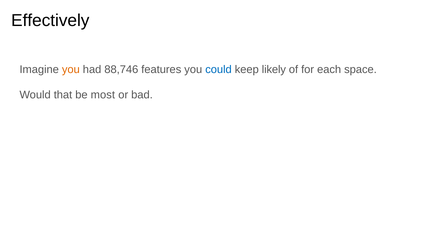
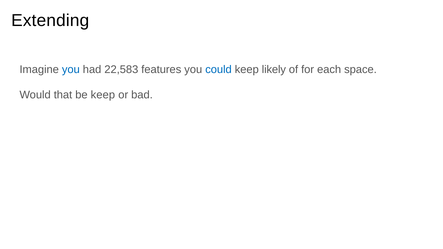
Effectively: Effectively -> Extending (50, 20)
you colour: orange -> blue (71, 70)
88,746: 88,746 -> 22,583 (121, 70)
be most: most -> keep (103, 95)
